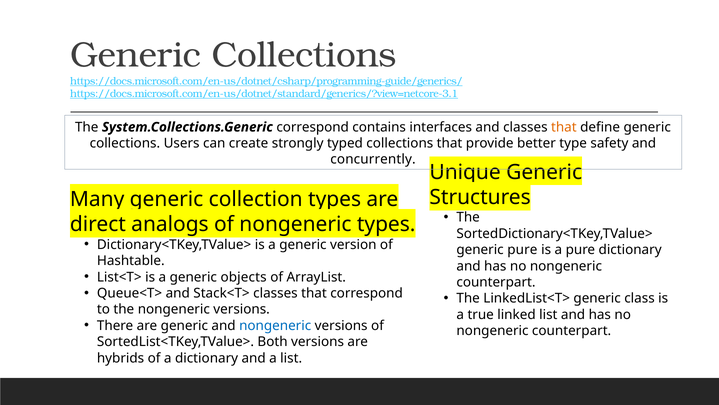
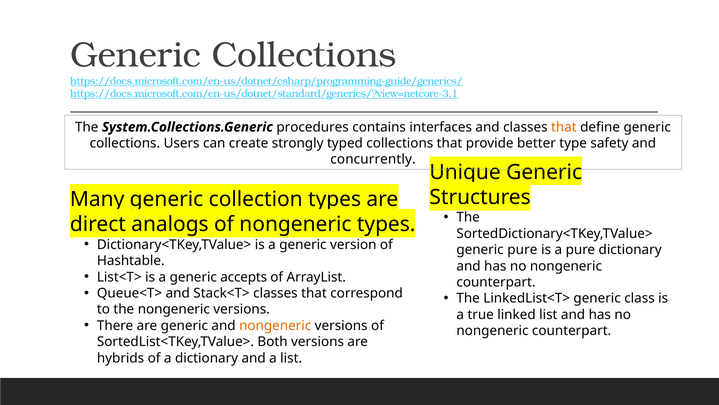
System.Collections.Generic correspond: correspond -> procedures (313, 127)
objects: objects -> accepts (244, 277)
nongeneric colour: blue -> orange (275, 325)
